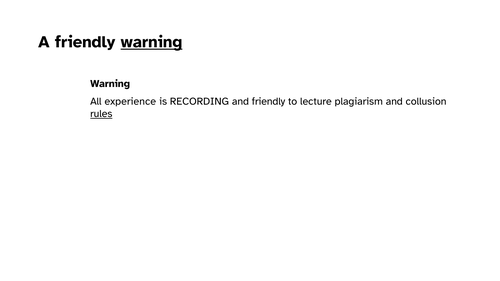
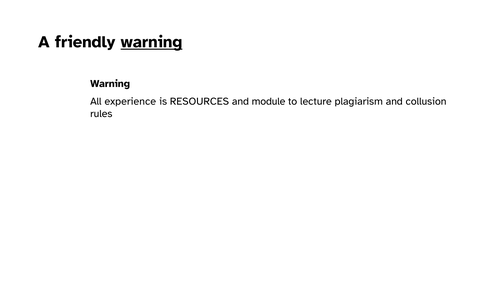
RECORDING: RECORDING -> RESOURCES (199, 101)
and friendly: friendly -> module (269, 101)
rules underline: present -> none (101, 114)
